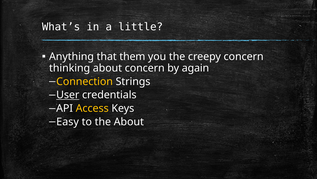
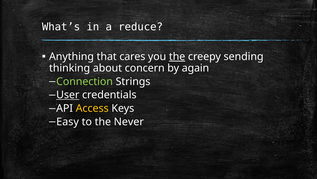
little: little -> reduce (141, 27)
them: them -> cares (132, 56)
the underline: none -> present (177, 56)
creepy concern: concern -> sending (244, 56)
Connection colour: yellow -> light green (85, 81)
the About: About -> Never (129, 121)
